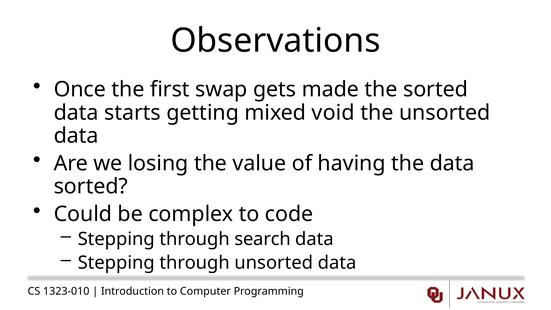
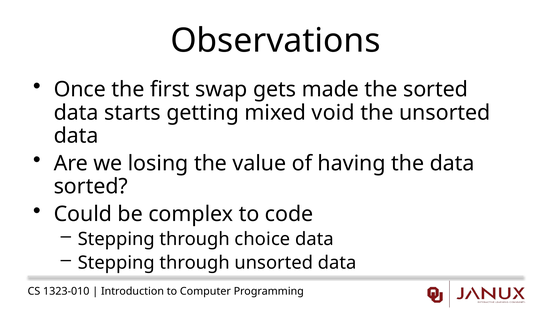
search: search -> choice (262, 239)
